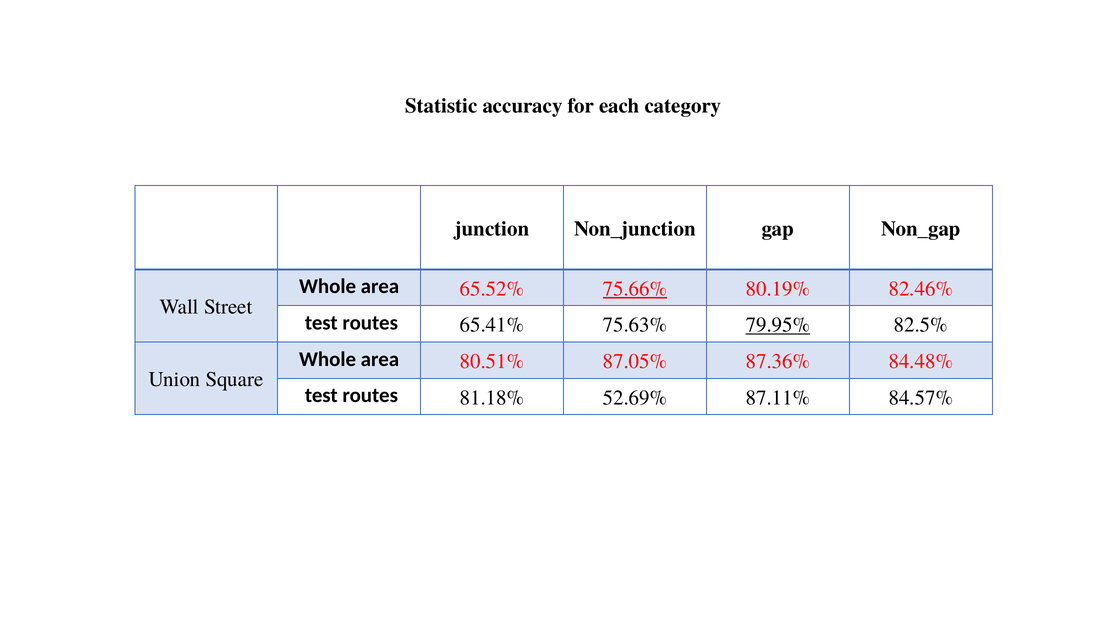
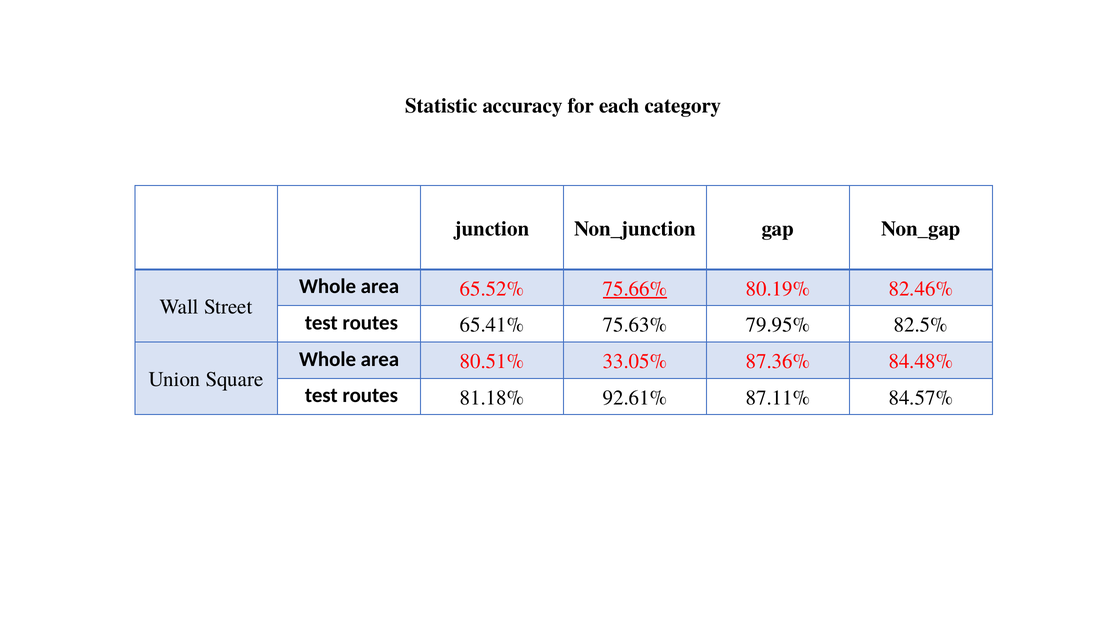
79.95% underline: present -> none (778, 325)
87.05%: 87.05% -> 33.05% (635, 361)
52.69%: 52.69% -> 92.61% (635, 398)
